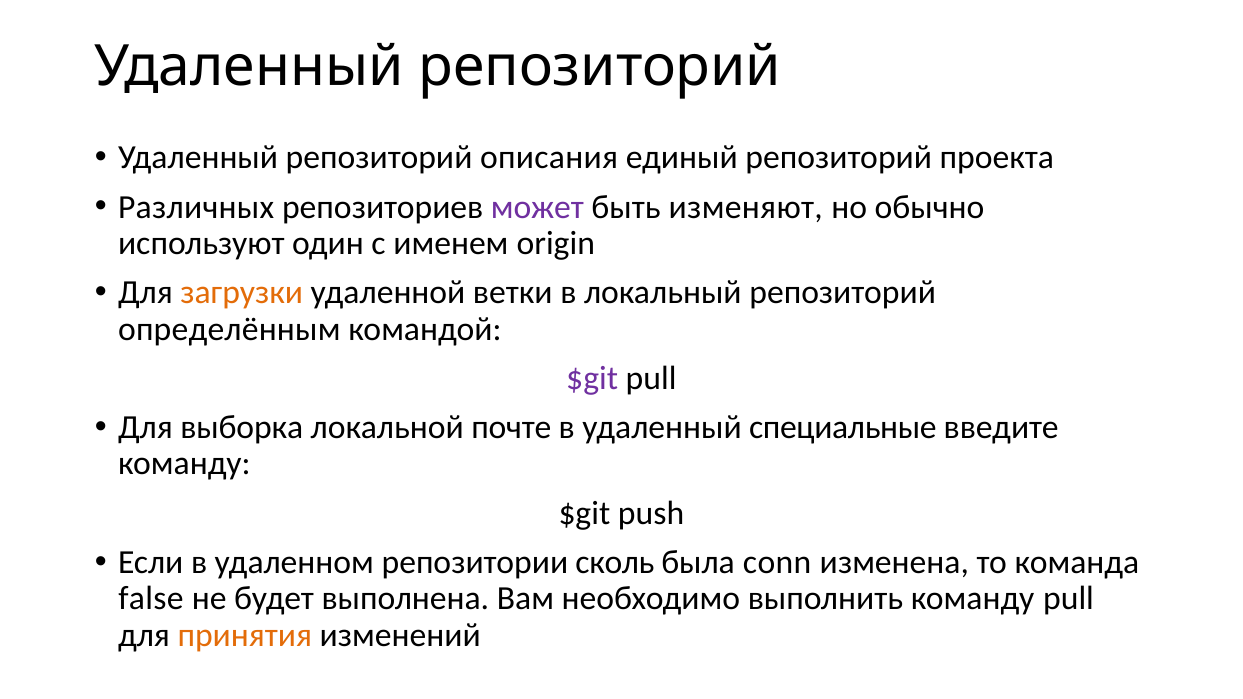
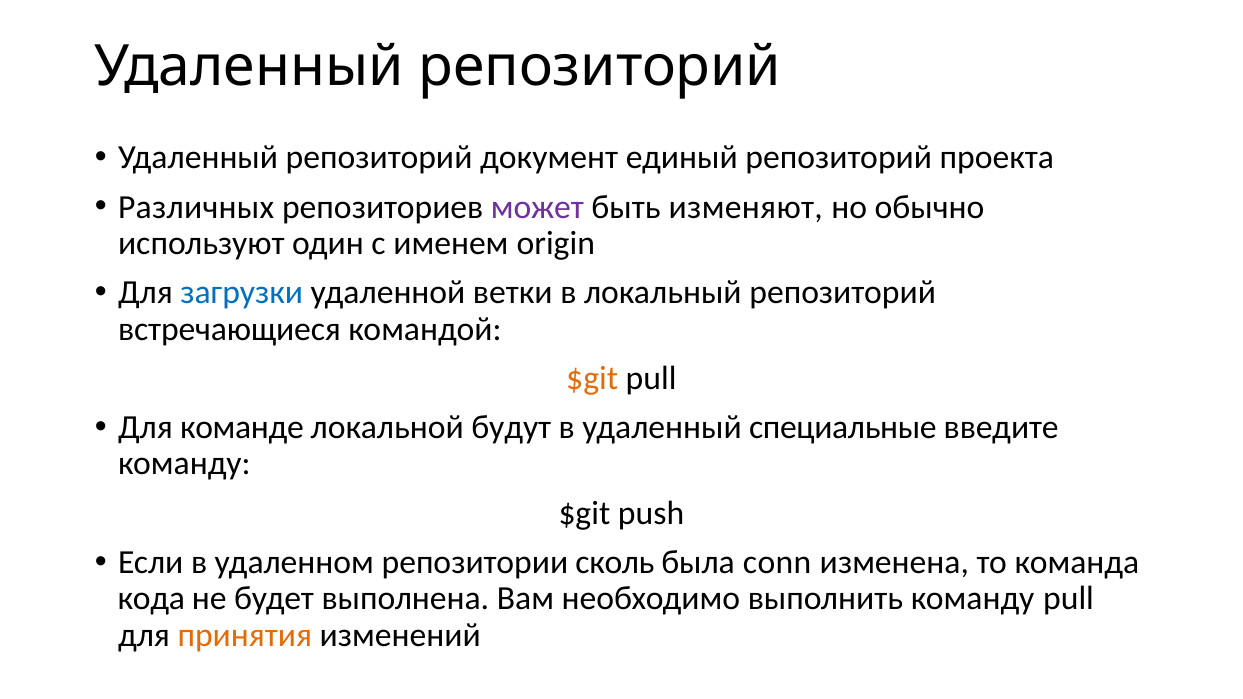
описания: описания -> документ (549, 158)
загрузки colour: orange -> blue (242, 293)
определённым: определённым -> встречающиеся (229, 329)
$git colour: purple -> orange (592, 378)
выборка: выборка -> команде (242, 428)
почте: почте -> будут (511, 428)
false: false -> кода (151, 599)
